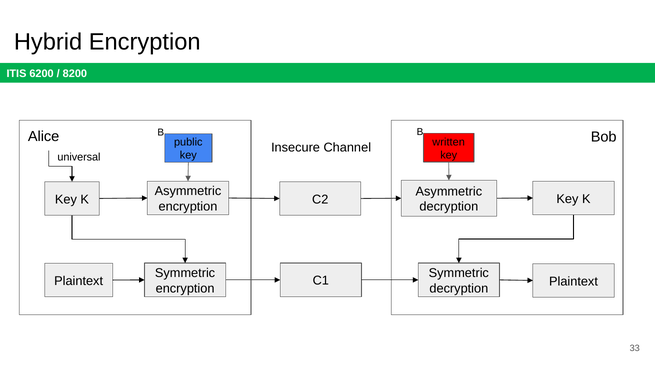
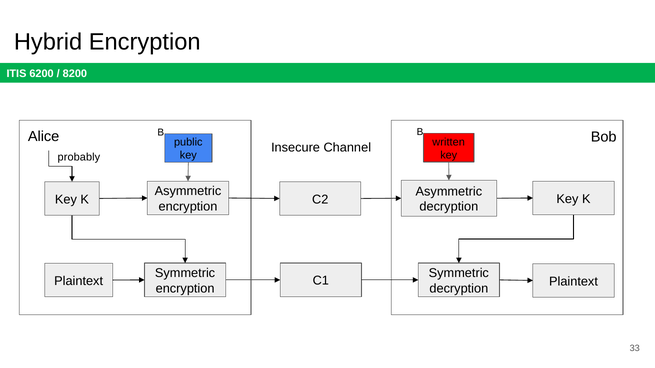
universal: universal -> probably (79, 157)
